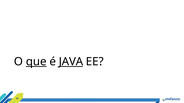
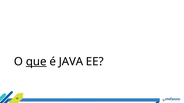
JAVA underline: present -> none (71, 62)
